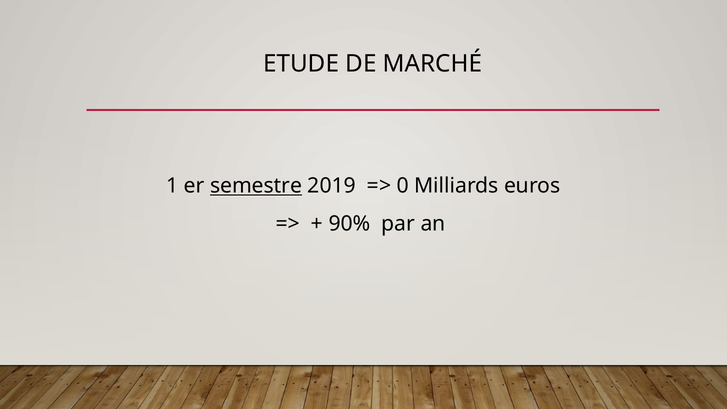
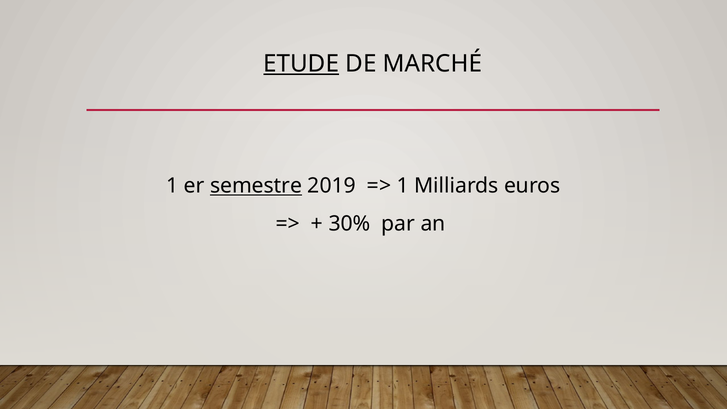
ETUDE underline: none -> present (301, 64)
0: 0 -> 1 (403, 186)
90%: 90% -> 30% (350, 224)
